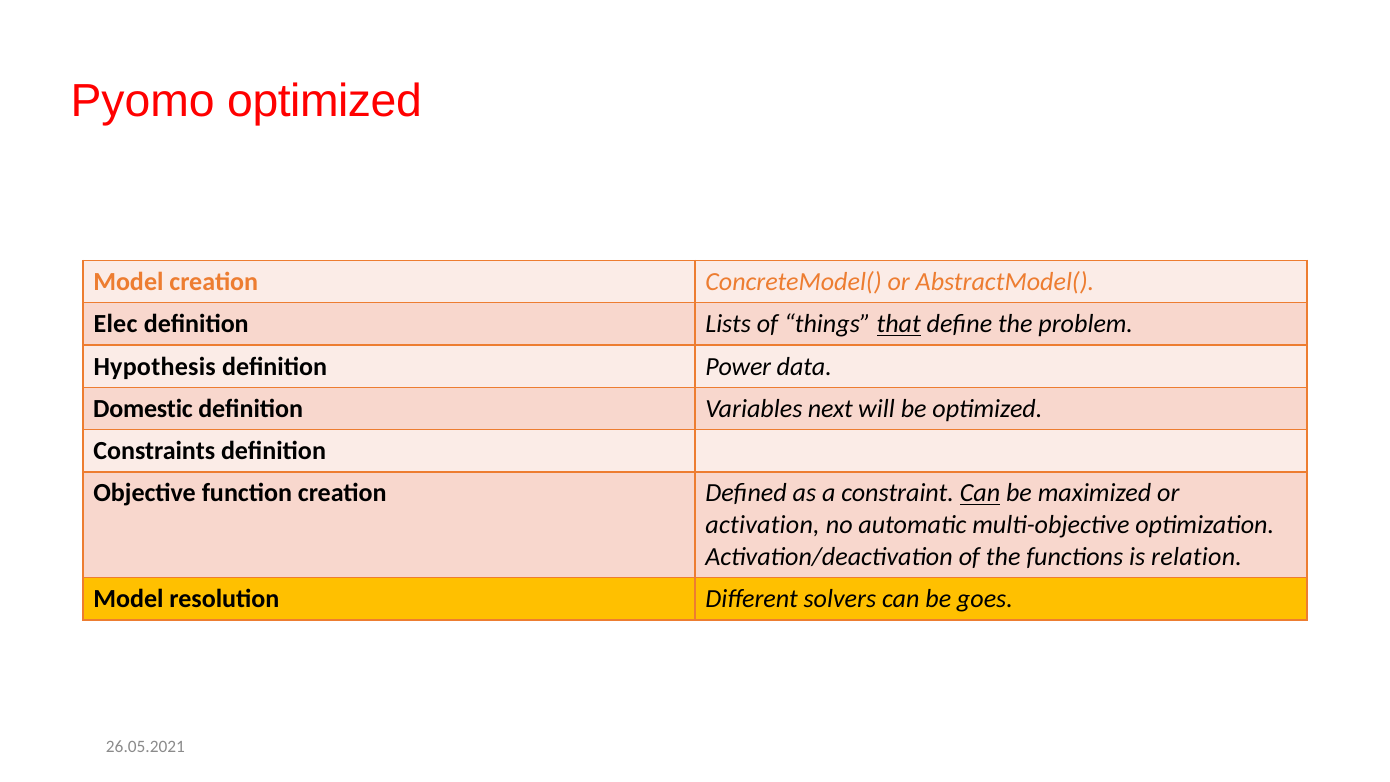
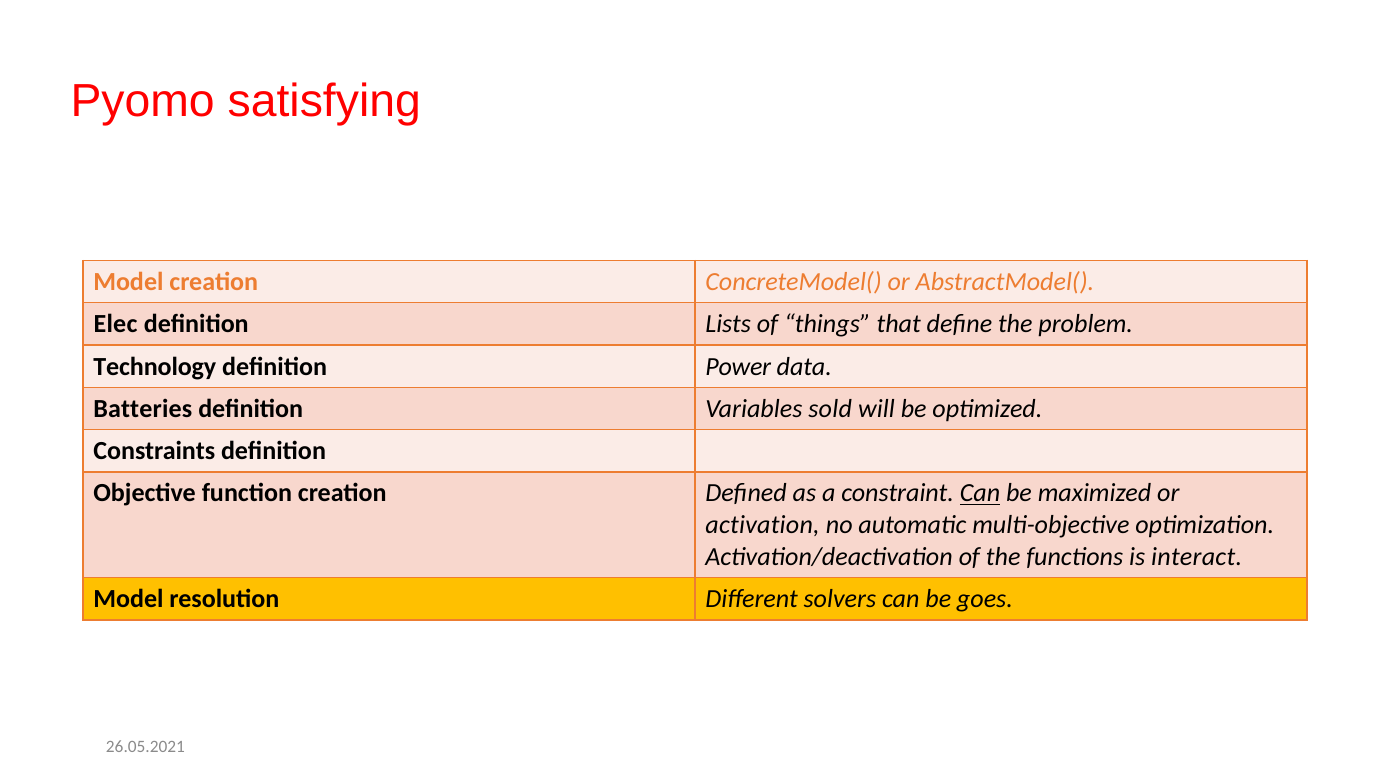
Pyomo optimized: optimized -> satisfying (324, 101)
that underline: present -> none (899, 324)
Hypothesis: Hypothesis -> Technology (155, 366)
Domestic: Domestic -> Batteries (143, 409)
next: next -> sold (830, 409)
relation: relation -> interact (1197, 557)
